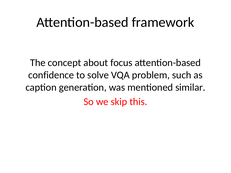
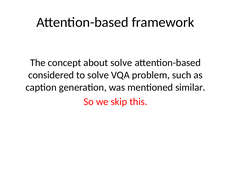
about focus: focus -> solve (121, 63)
confidence: confidence -> considered (51, 75)
